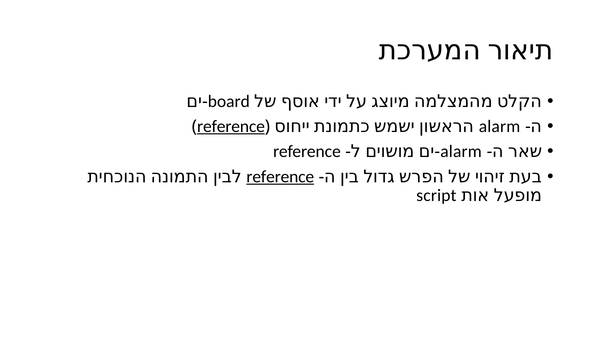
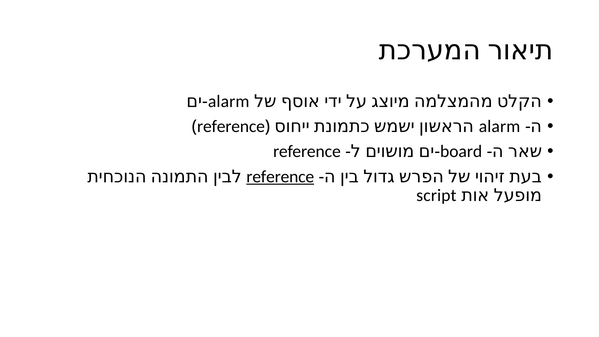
board: board -> alarm (229, 101)
reference underline: present -> none (231, 126)
alarm: alarm -> board (461, 152)
